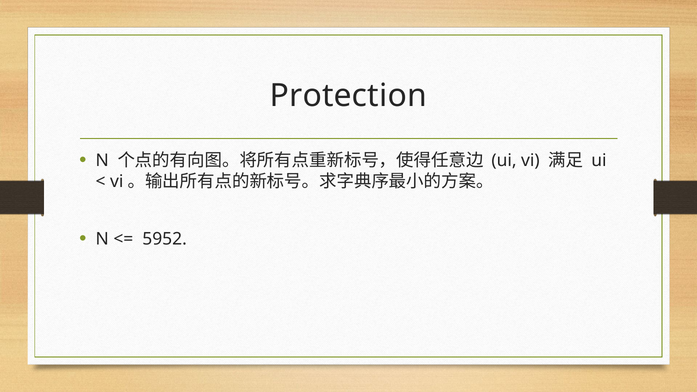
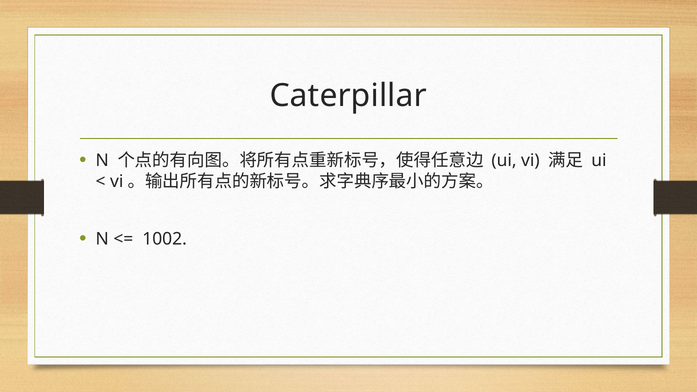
Protection: Protection -> Caterpillar (348, 96)
5952: 5952 -> 1002 (165, 239)
